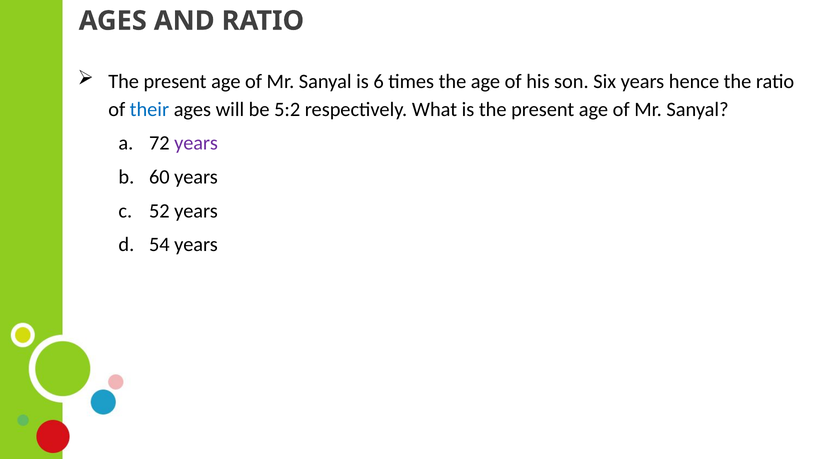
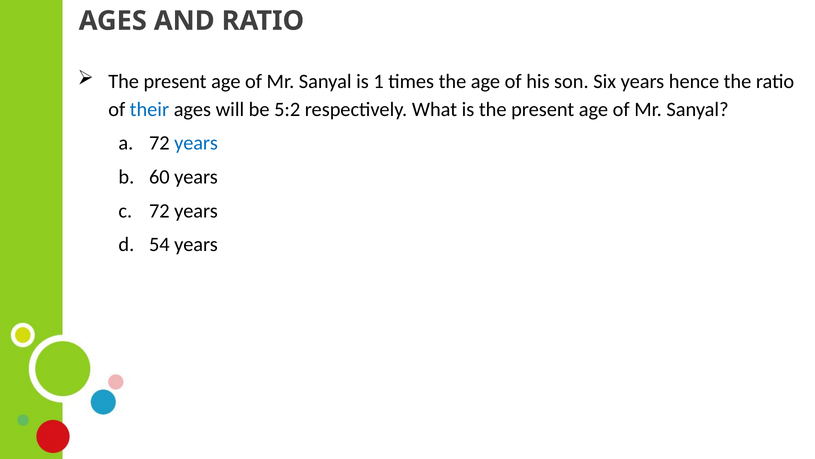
6: 6 -> 1 (379, 81)
years colour: purple -> blue (196, 143)
52: 52 -> 72 (159, 211)
